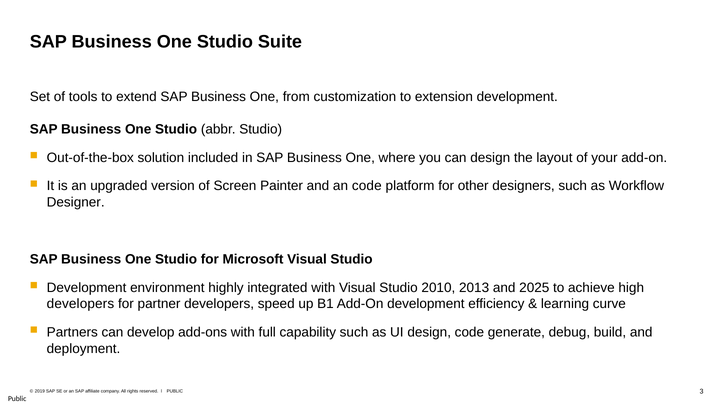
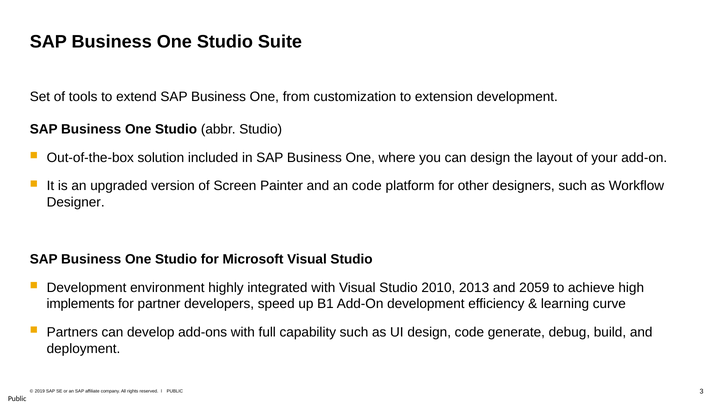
2025: 2025 -> 2059 (534, 288)
developers: developers -> implements (81, 304)
